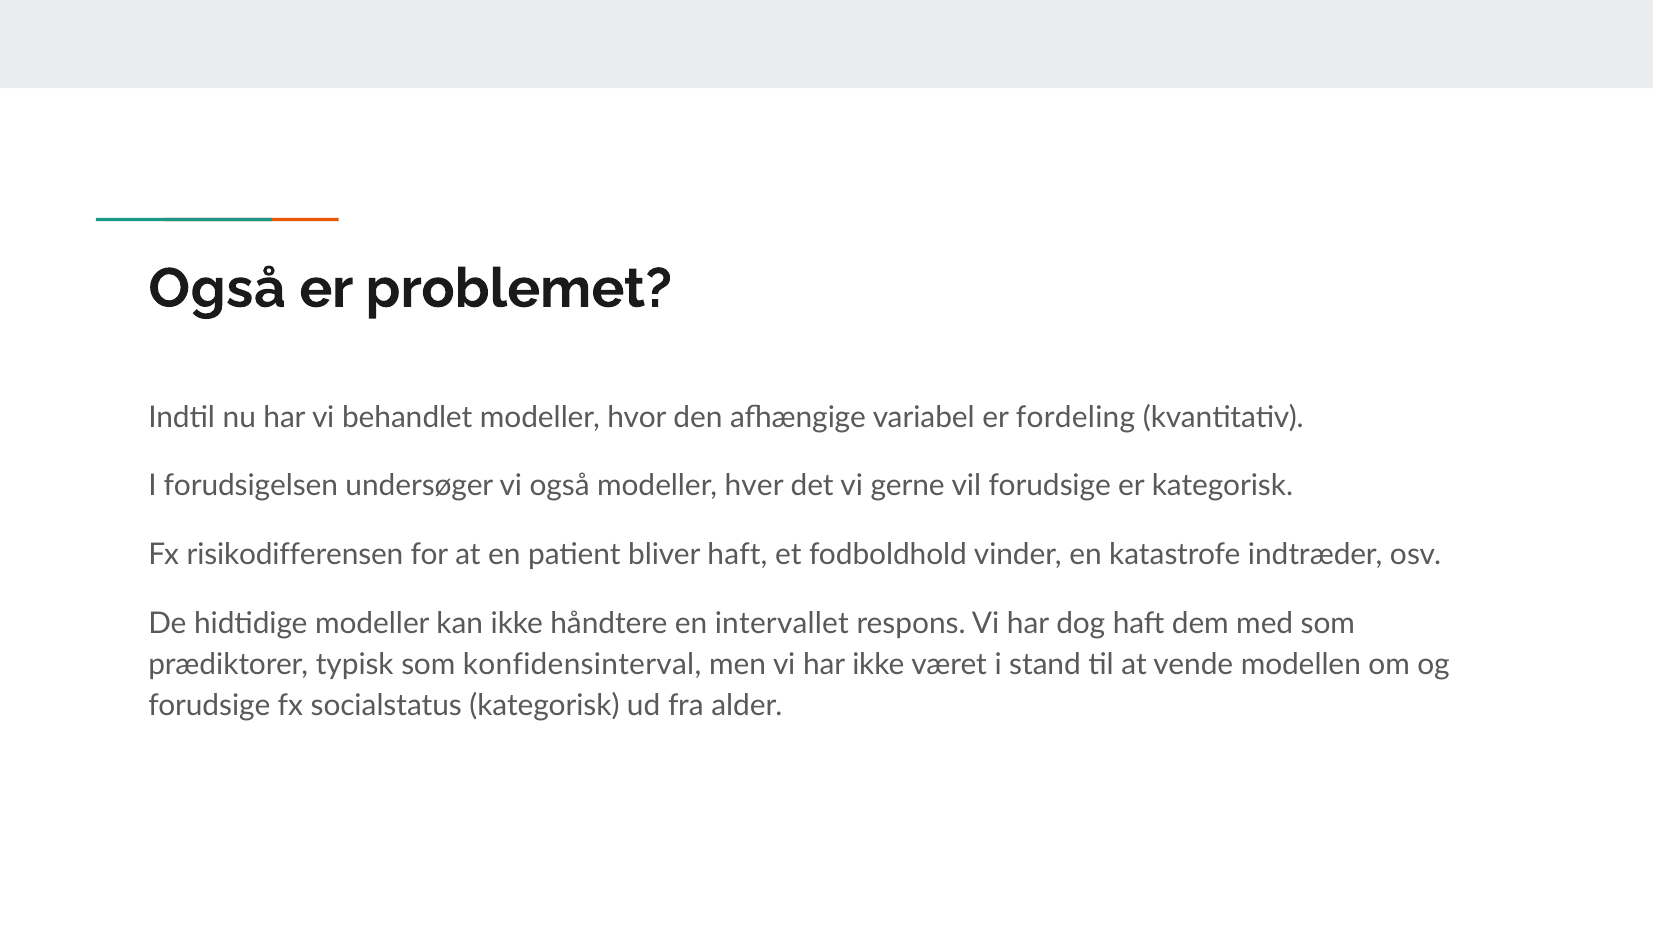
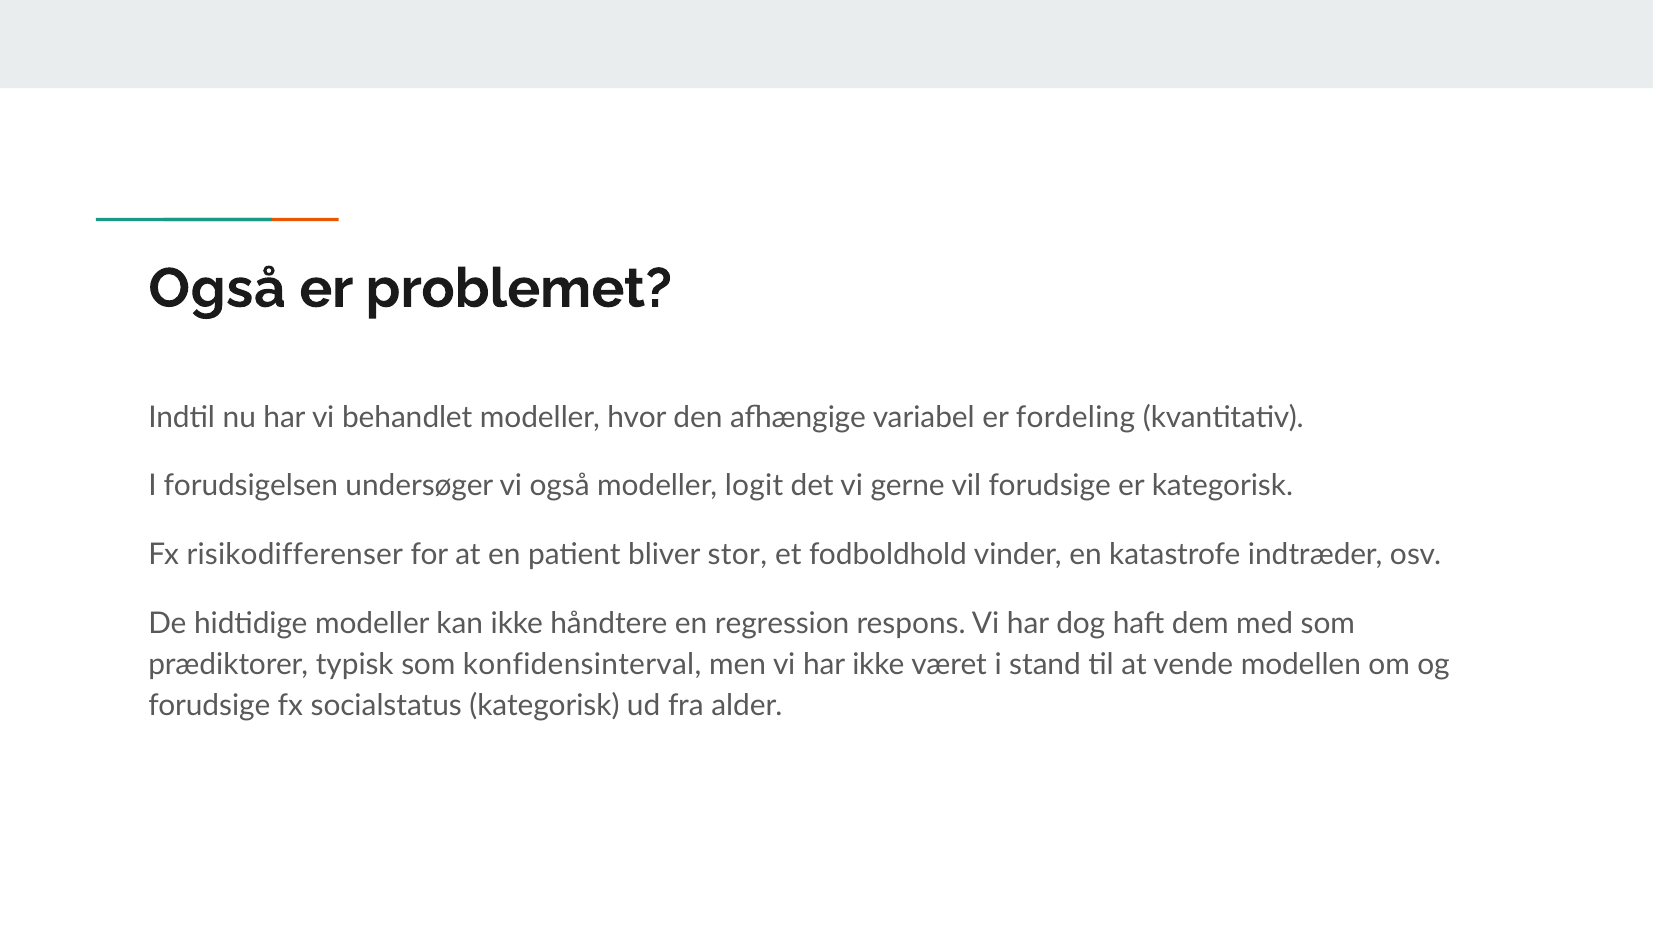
hver: hver -> logit (754, 486)
risikodifferensen: risikodifferensen -> risikodifferenser (295, 555)
bliver haft: haft -> stor (737, 555)
intervallet: intervallet -> regression (782, 623)
